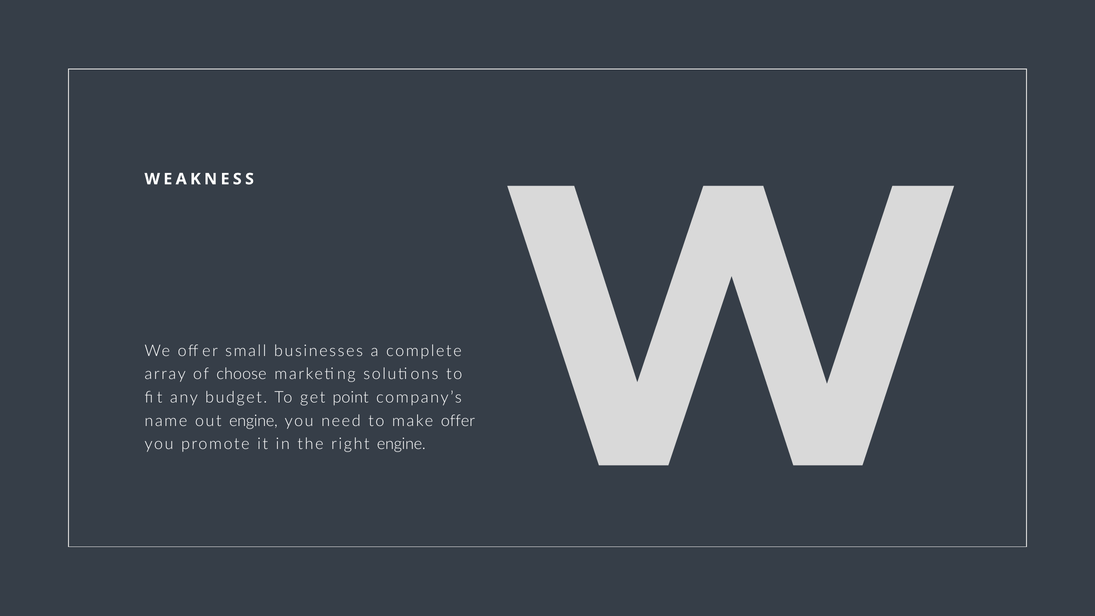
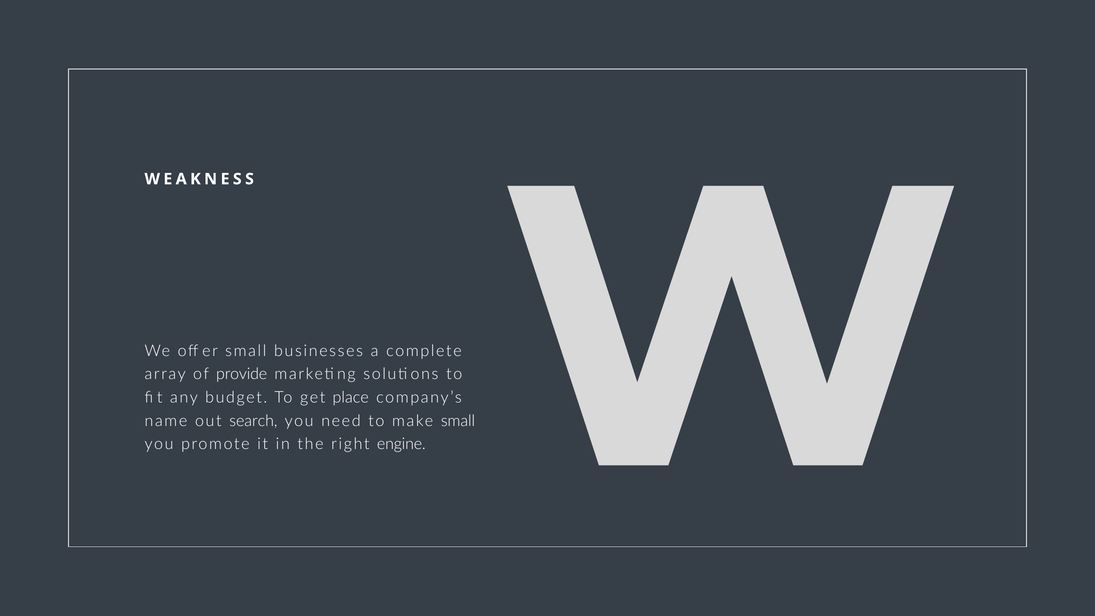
choose: choose -> provide (242, 374)
point: point -> place (351, 398)
out engine: engine -> search (253, 421)
make offer: offer -> small (458, 421)
